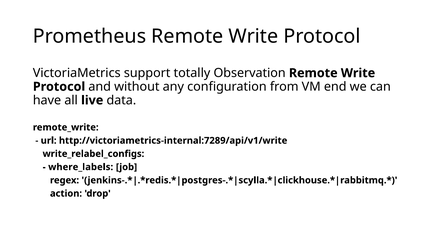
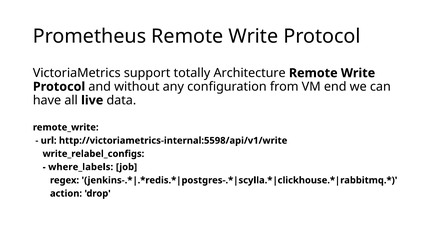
Observation: Observation -> Architecture (250, 73)
http://victoriametrics-internal:7289/api/v1/write: http://victoriametrics-internal:7289/api/v1/write -> http://victoriametrics-internal:5598/api/v1/write (173, 140)
